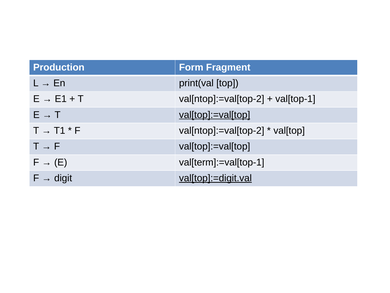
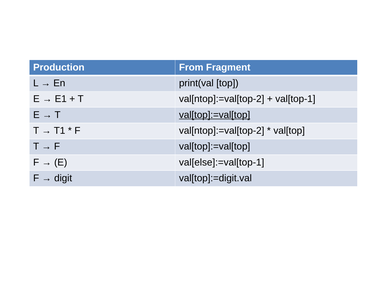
Form: Form -> From (191, 67)
val[term]:=val[top-1: val[term]:=val[top-1 -> val[else]:=val[top-1 (222, 162)
val[top]:=digit.val underline: present -> none (215, 178)
